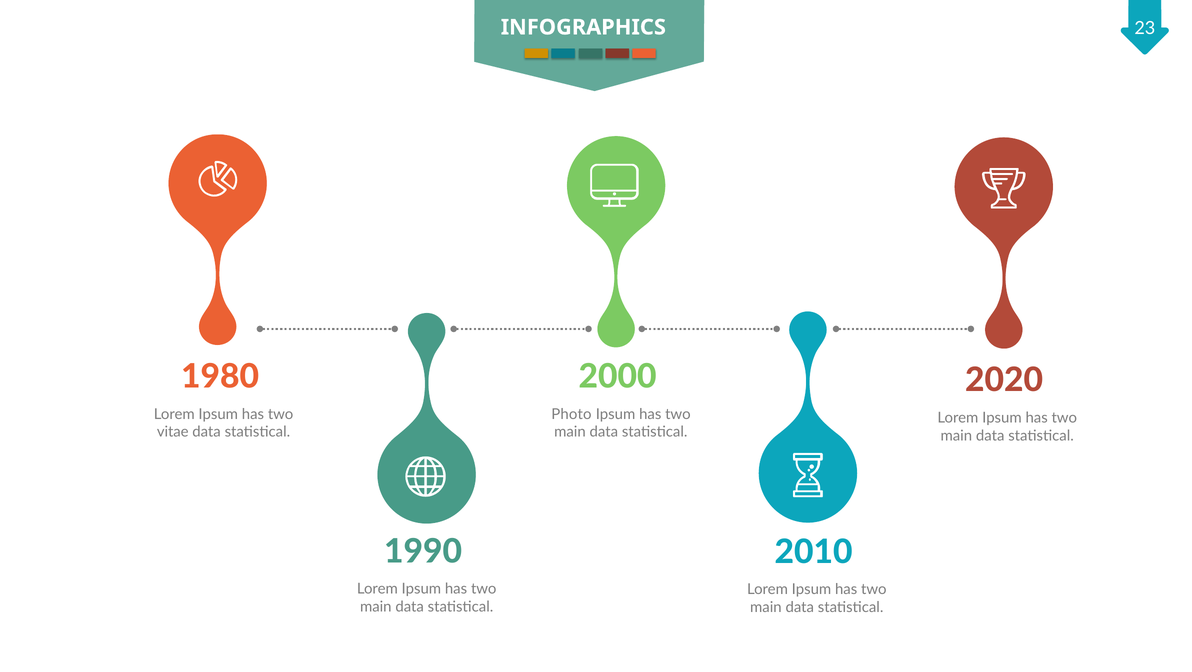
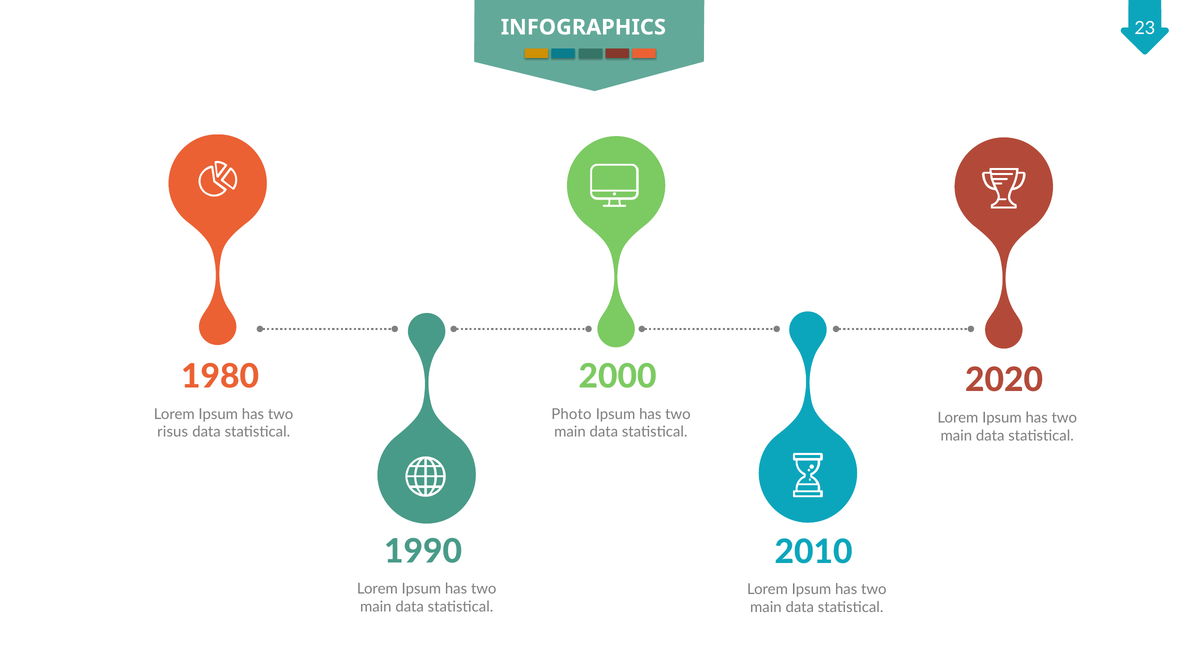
vitae: vitae -> risus (173, 432)
